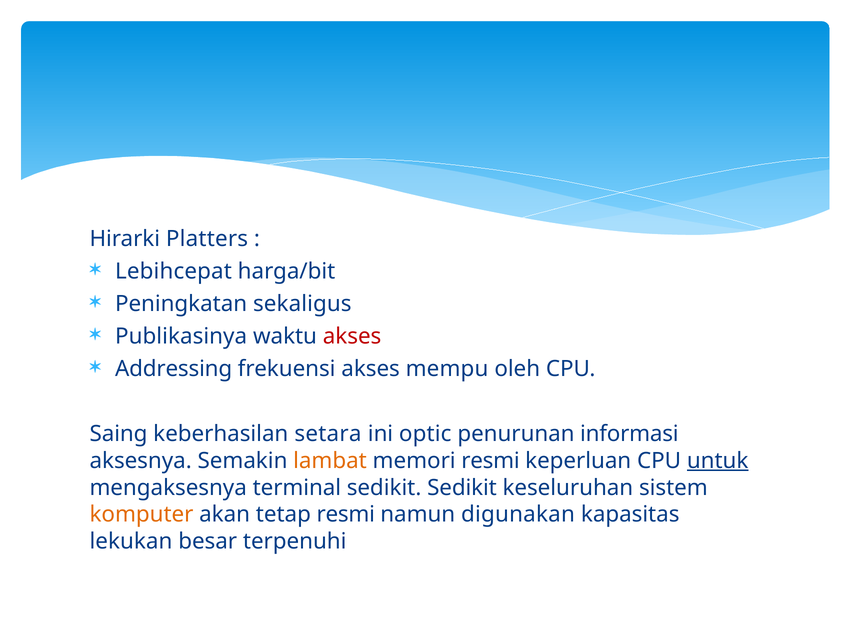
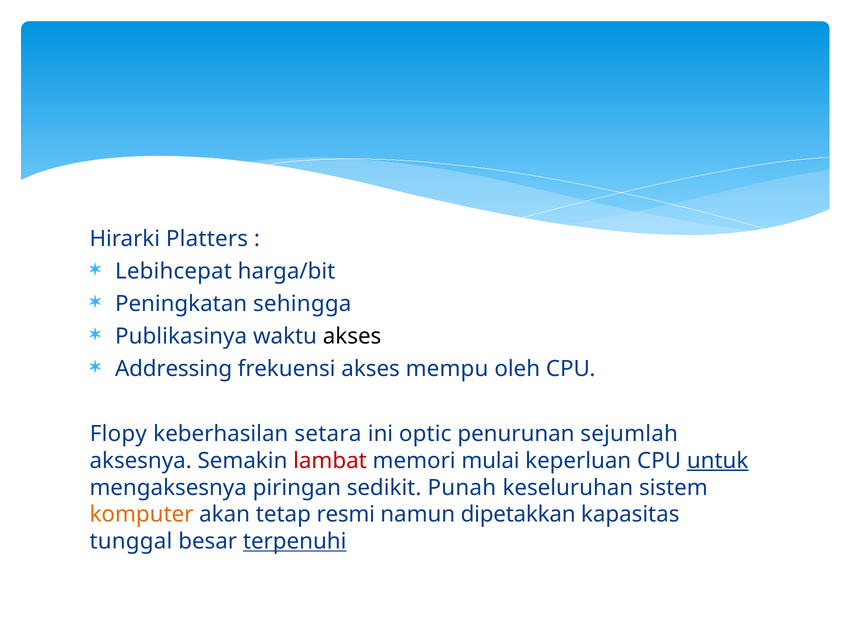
sekaligus: sekaligus -> sehingga (302, 304)
akses colour: red -> black (352, 337)
Saing: Saing -> Flopy (118, 434)
informasi: informasi -> sejumlah (629, 434)
lambat colour: orange -> red (330, 461)
memori resmi: resmi -> mulai (491, 461)
terminal: terminal -> piringan (297, 488)
sedikit Sedikit: Sedikit -> Punah (462, 488)
digunakan: digunakan -> dipetakkan (518, 515)
lekukan: lekukan -> tunggal (131, 542)
terpenuhi underline: none -> present (295, 542)
